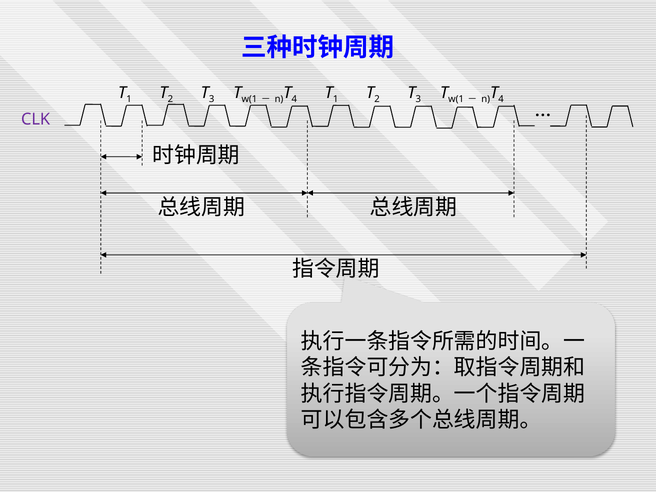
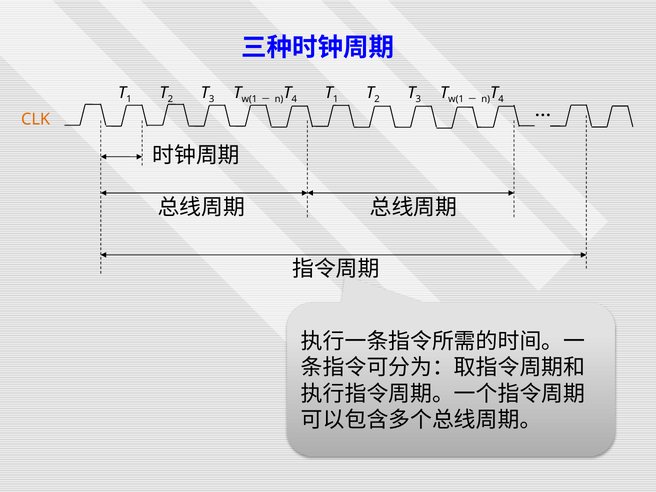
CLK colour: purple -> orange (36, 119)
